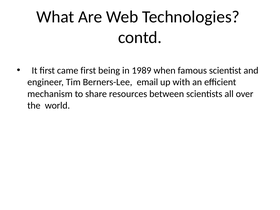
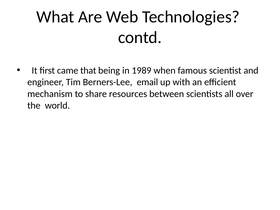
came first: first -> that (88, 71)
